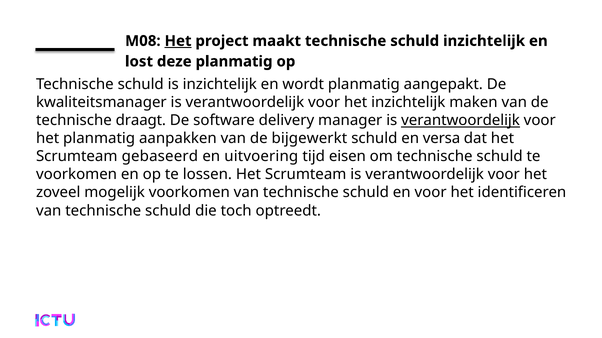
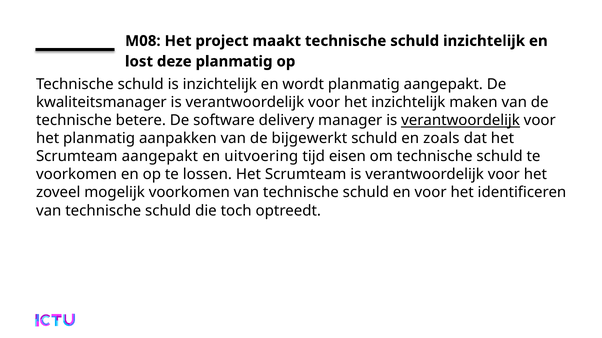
Het underline: present -> none (178, 41)
draagt: draagt -> betere (141, 121)
versa: versa -> zoals (441, 139)
Scrumteam gebaseerd: gebaseerd -> aangepakt (160, 157)
